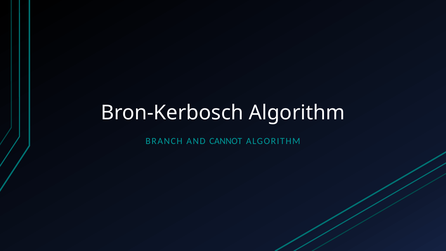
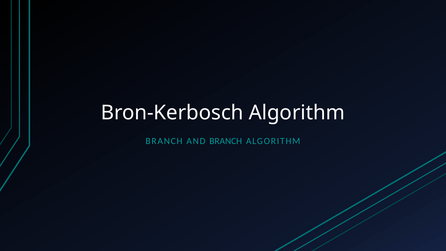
AND CANNOT: CANNOT -> BRANCH (226, 141)
